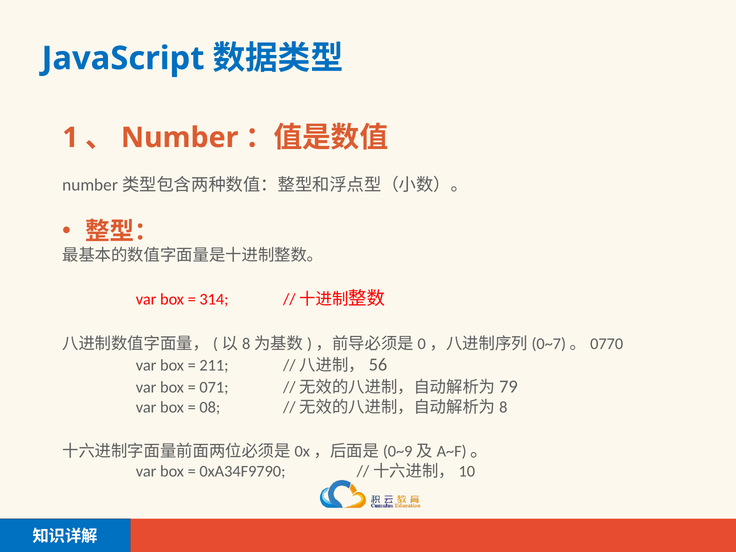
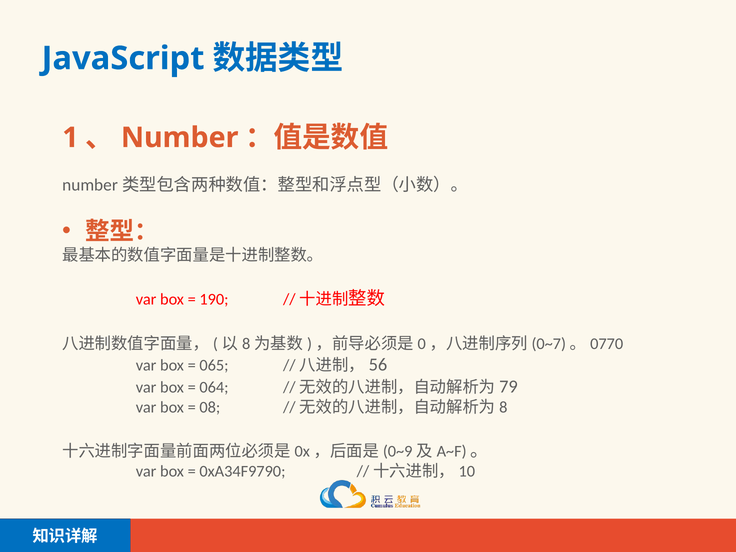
314: 314 -> 190 (214, 299)
211: 211 -> 065 (214, 365)
071: 071 -> 064 (214, 387)
